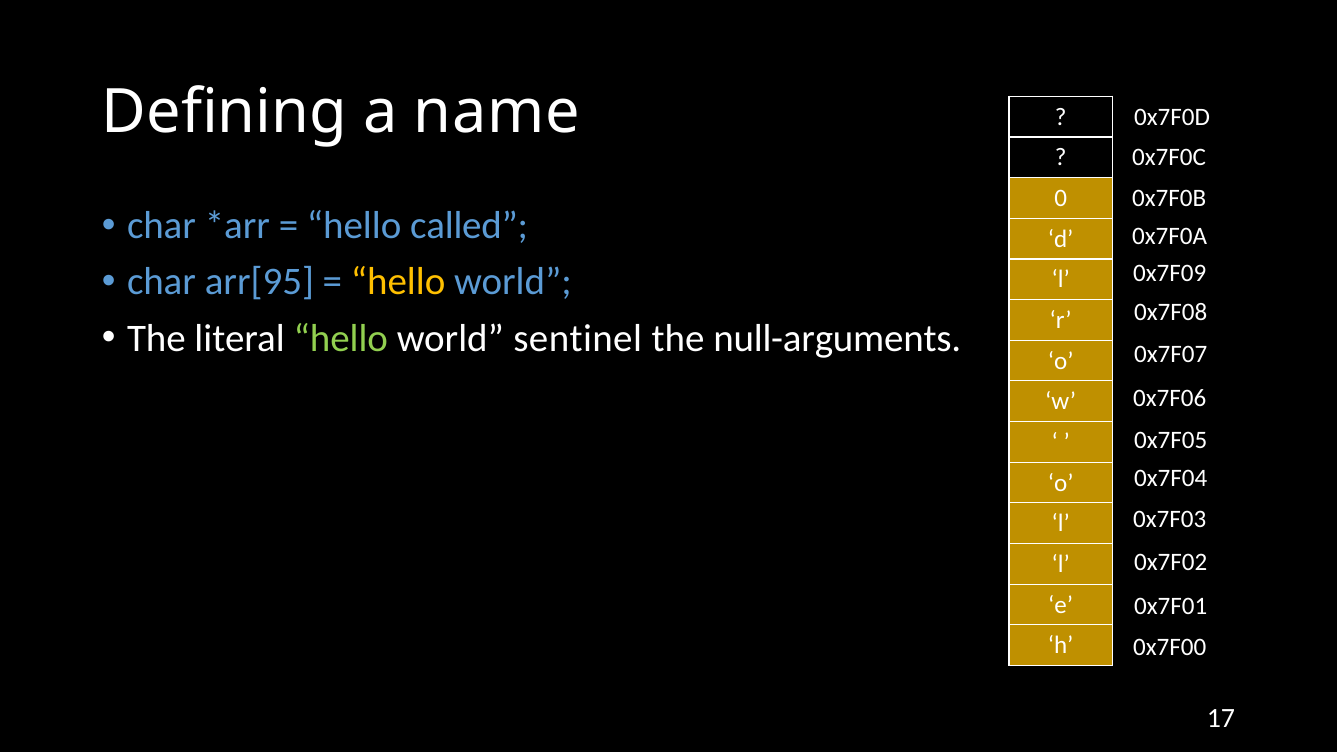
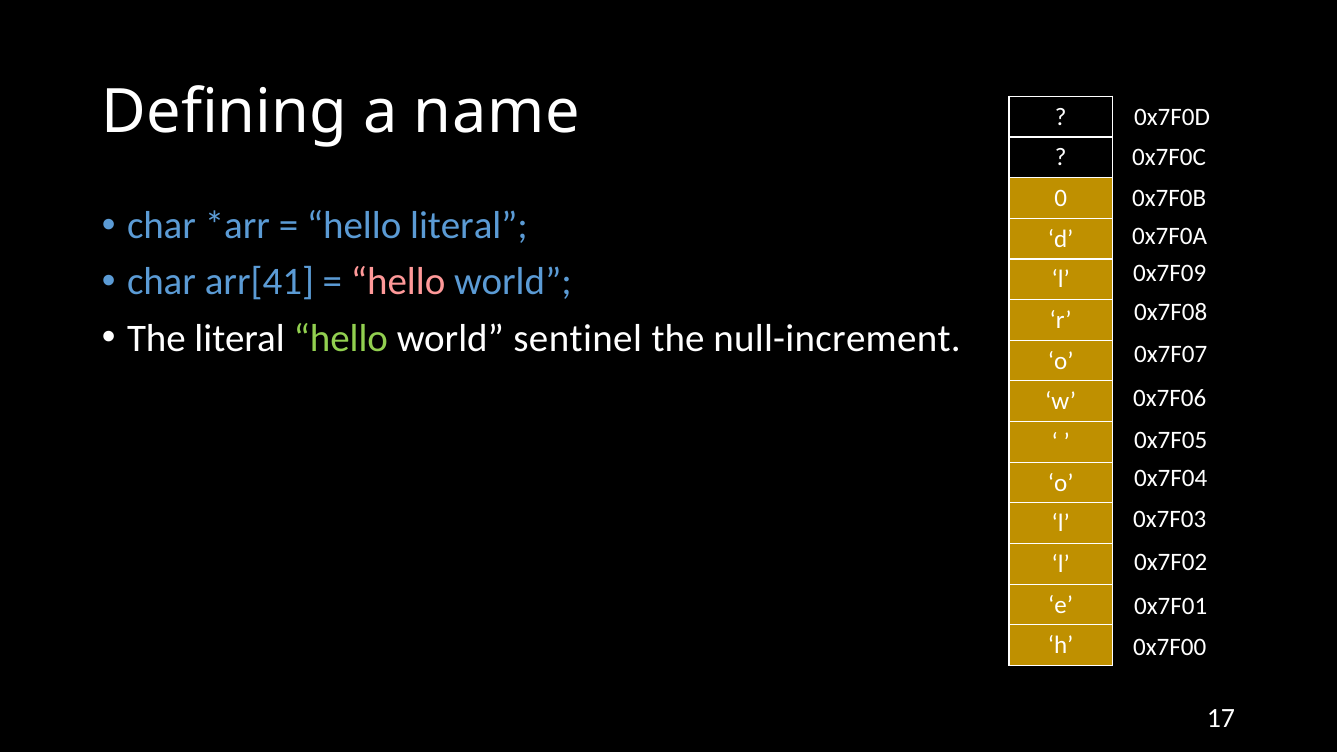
hello called: called -> literal (469, 226)
arr[95: arr[95 -> arr[41 (259, 282)
hello colour: yellow -> pink (398, 282)
null-arguments: null-arguments -> null-increment (837, 338)
